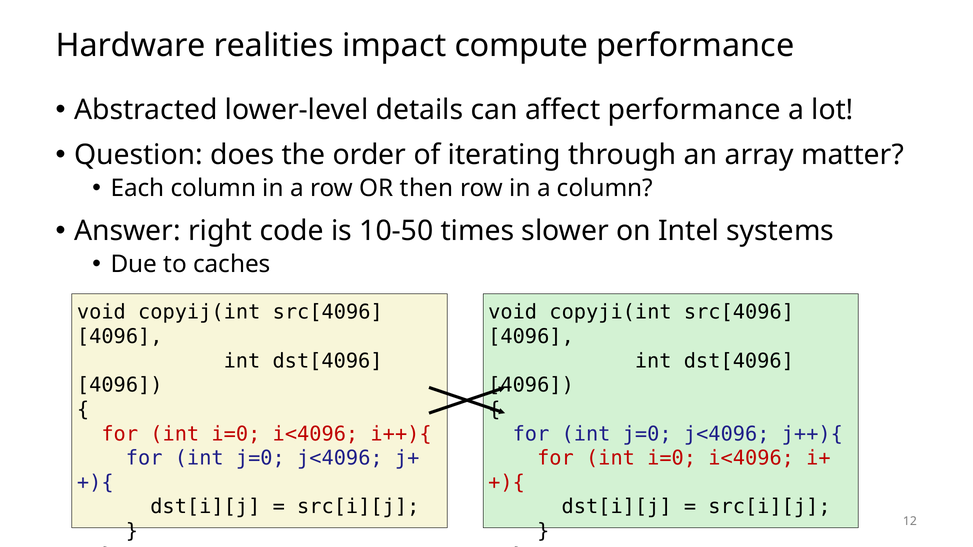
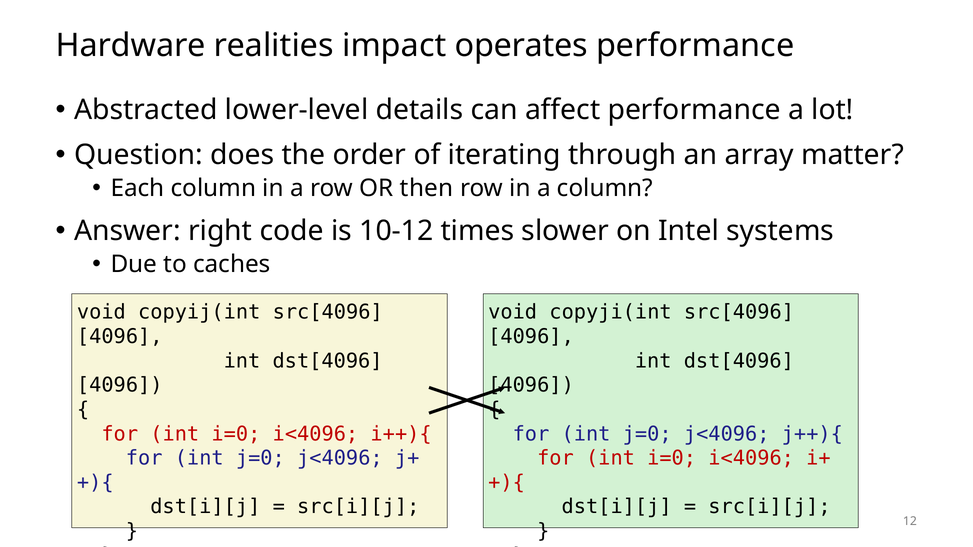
compute: compute -> operates (521, 45)
10-50: 10-50 -> 10-12 (396, 231)
